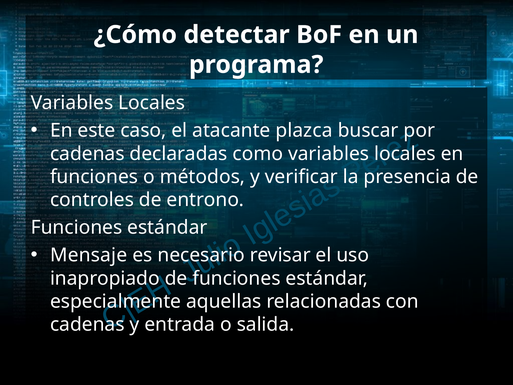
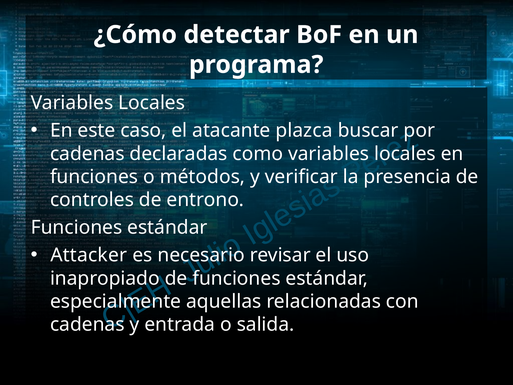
Mensaje: Mensaje -> Attacker (89, 255)
